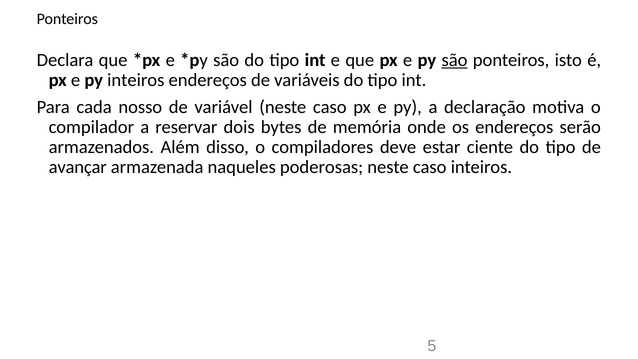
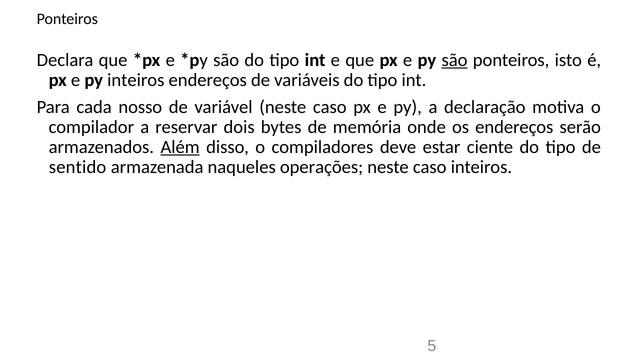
Além underline: none -> present (180, 147)
avançar: avançar -> sentido (78, 167)
poderosas: poderosas -> operações (322, 167)
